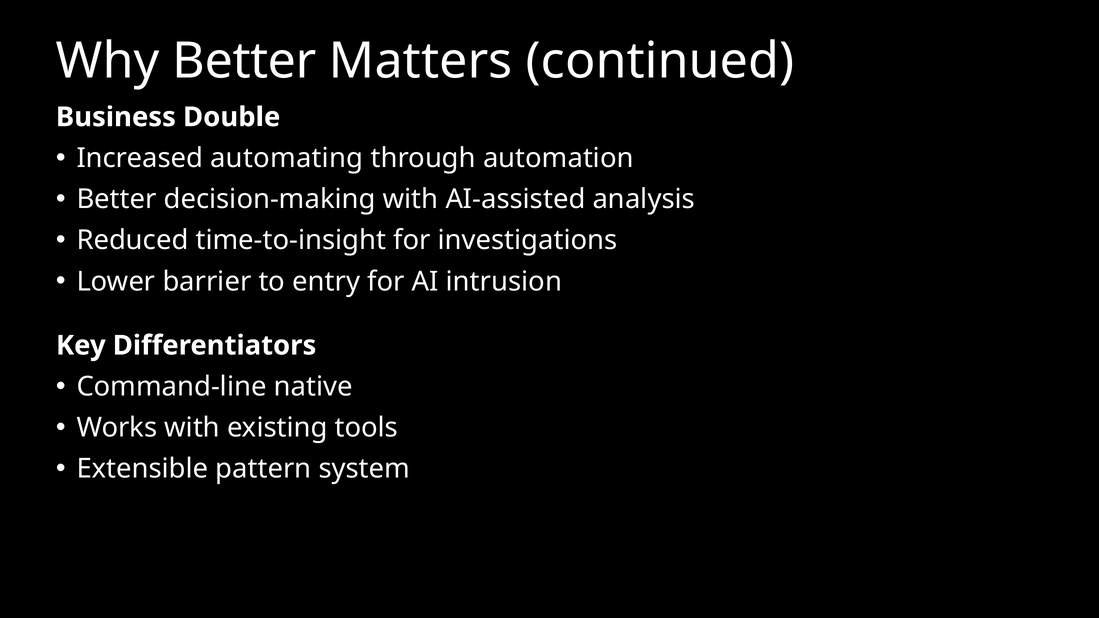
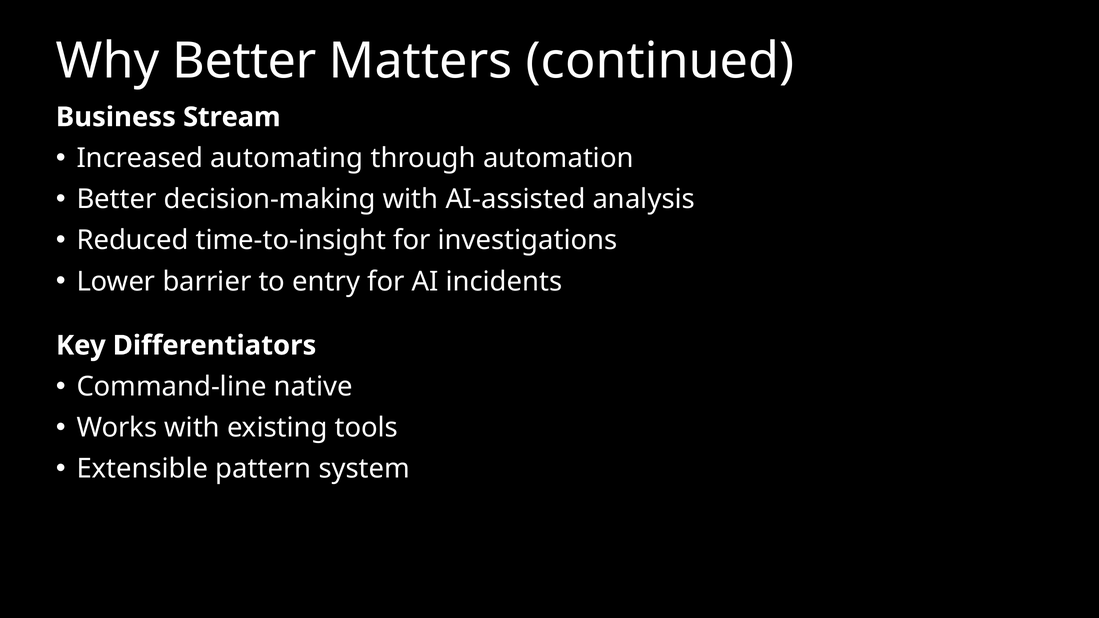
Double: Double -> Stream (232, 117)
intrusion: intrusion -> incidents (504, 282)
